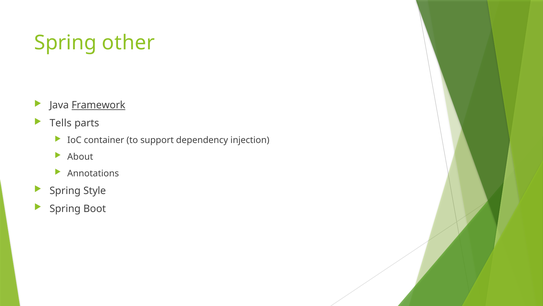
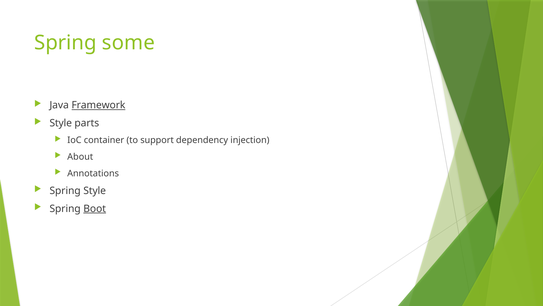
other: other -> some (128, 43)
Tells: Tells -> Style (61, 123)
Boot underline: none -> present (95, 208)
